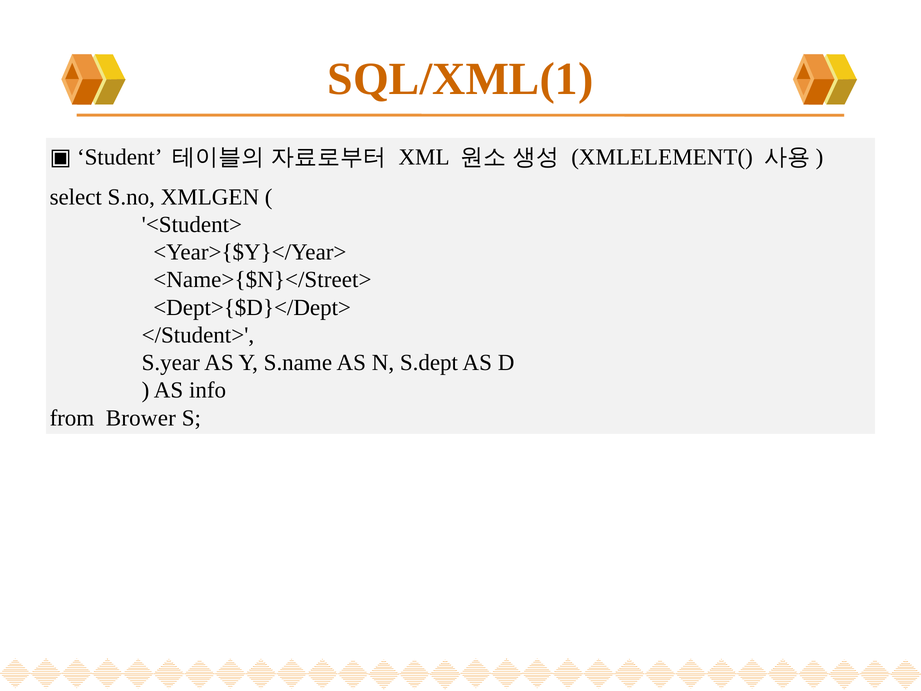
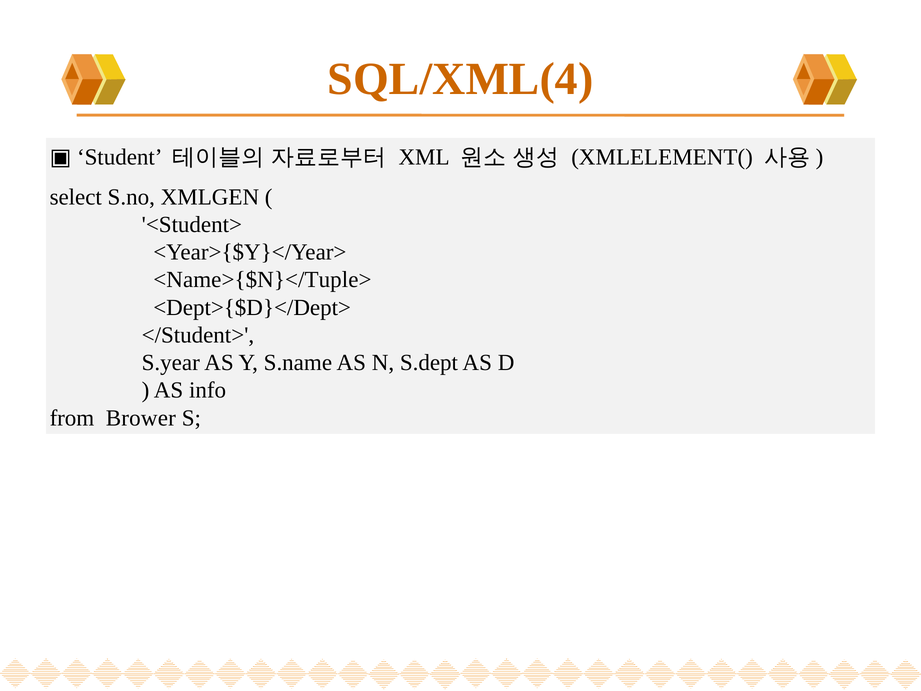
SQL/XML(1: SQL/XML(1 -> SQL/XML(4 (460, 79)
<Name>{$N}</Street>: <Name>{$N}</Street> -> <Name>{$N}</Tuple> (262, 280)
